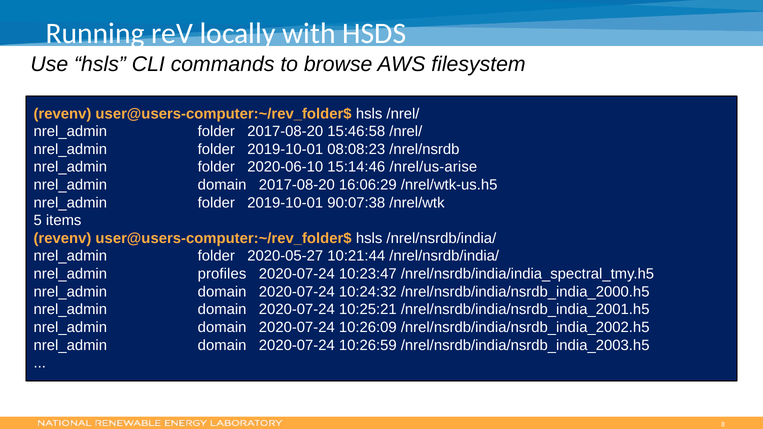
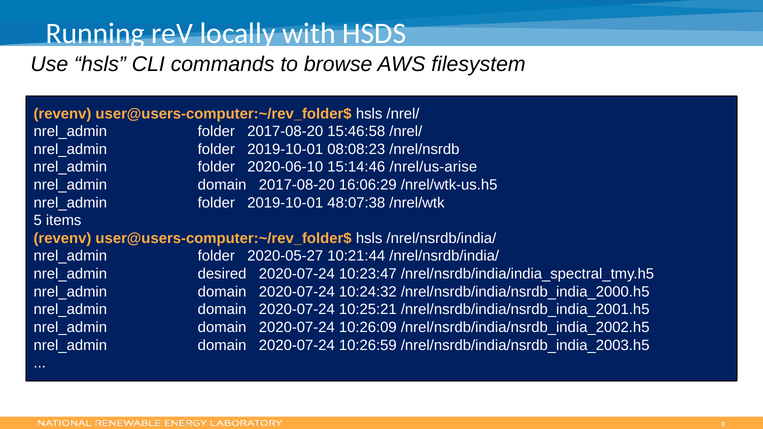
90:07:38: 90:07:38 -> 48:07:38 (356, 203)
profiles: profiles -> desired (222, 274)
